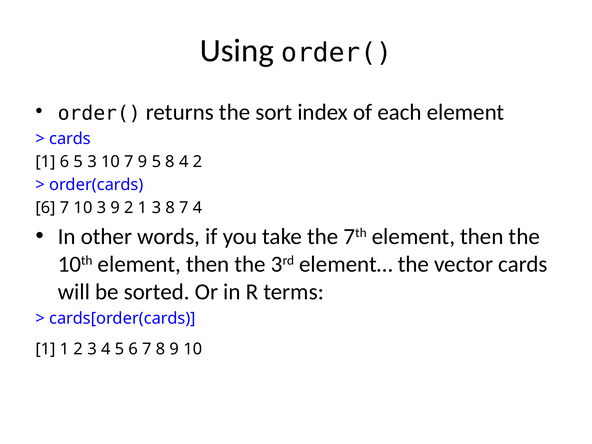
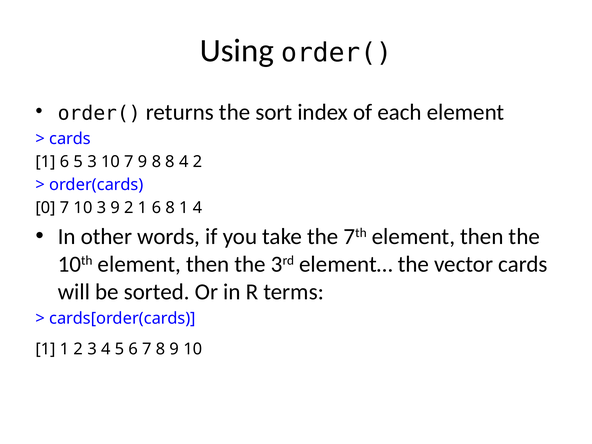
9 5: 5 -> 8 (156, 162)
6: 6 -> 0 (46, 208)
2 1 3: 3 -> 6 (156, 208)
8 7: 7 -> 1 (184, 208)
